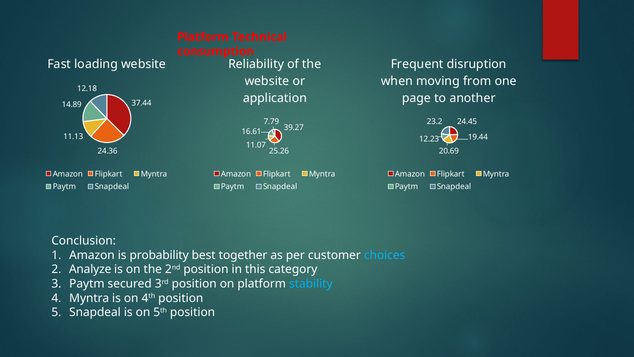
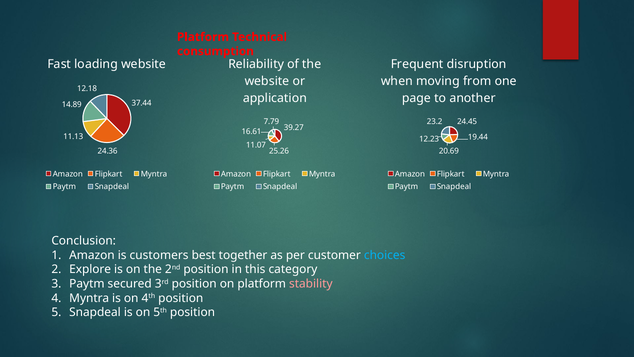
probability: probability -> customers (159, 255)
Analyze: Analyze -> Explore (90, 269)
stability colour: light blue -> pink (311, 284)
